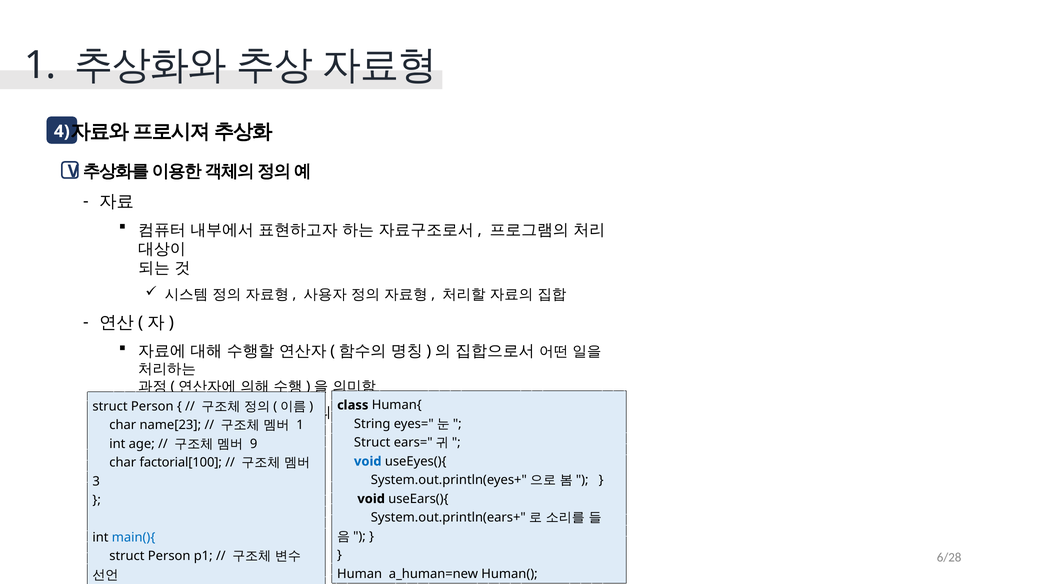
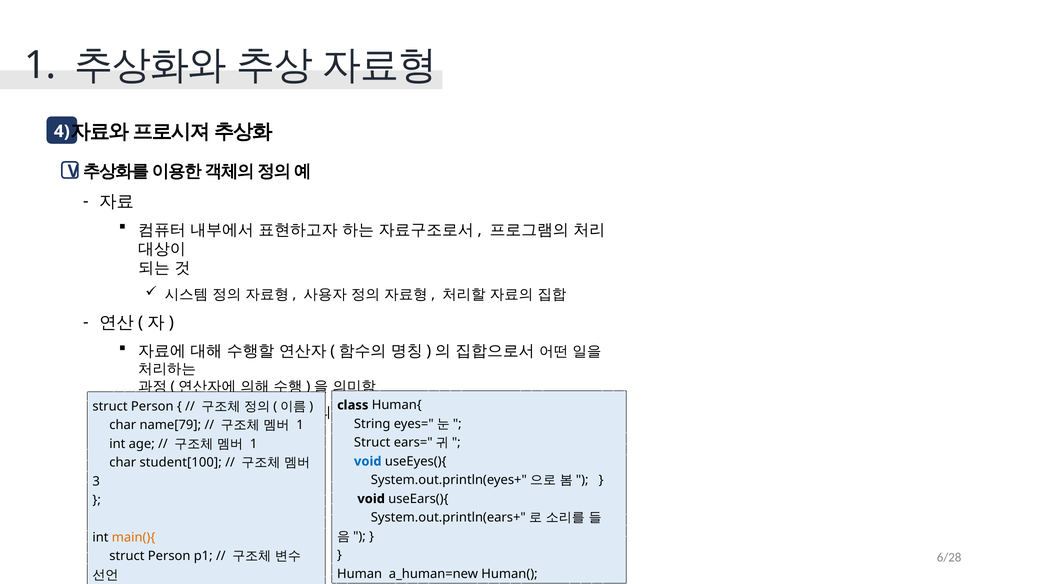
name[23: name[23 -> name[79 (170, 425)
9: 9 -> 1 (254, 444)
factorial[100: factorial[100 -> student[100 (181, 462)
main(){ colour: blue -> orange (134, 537)
